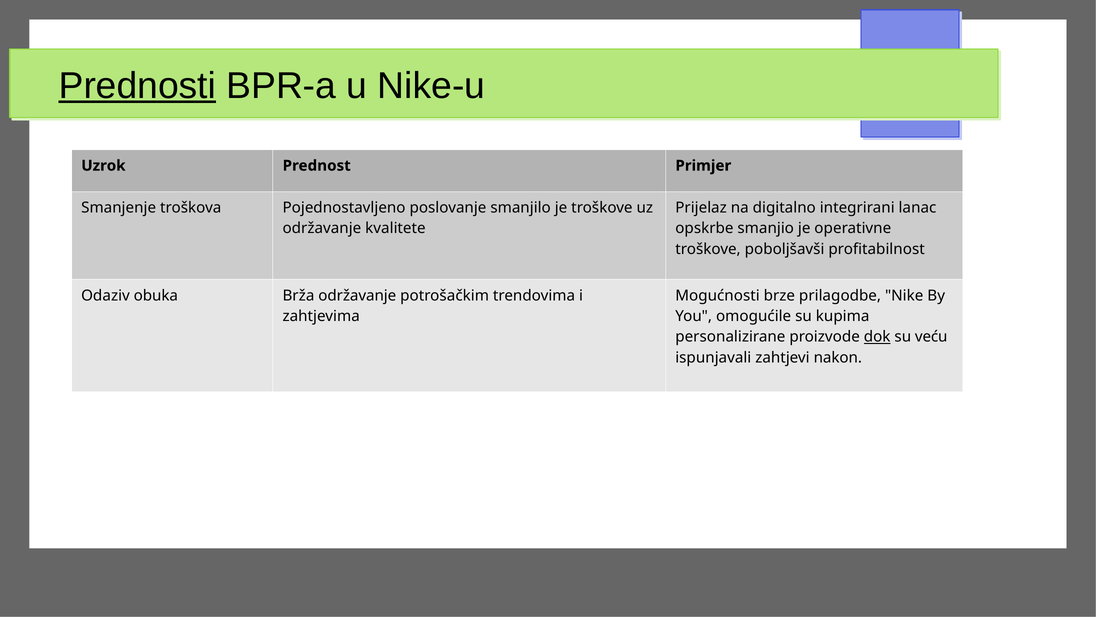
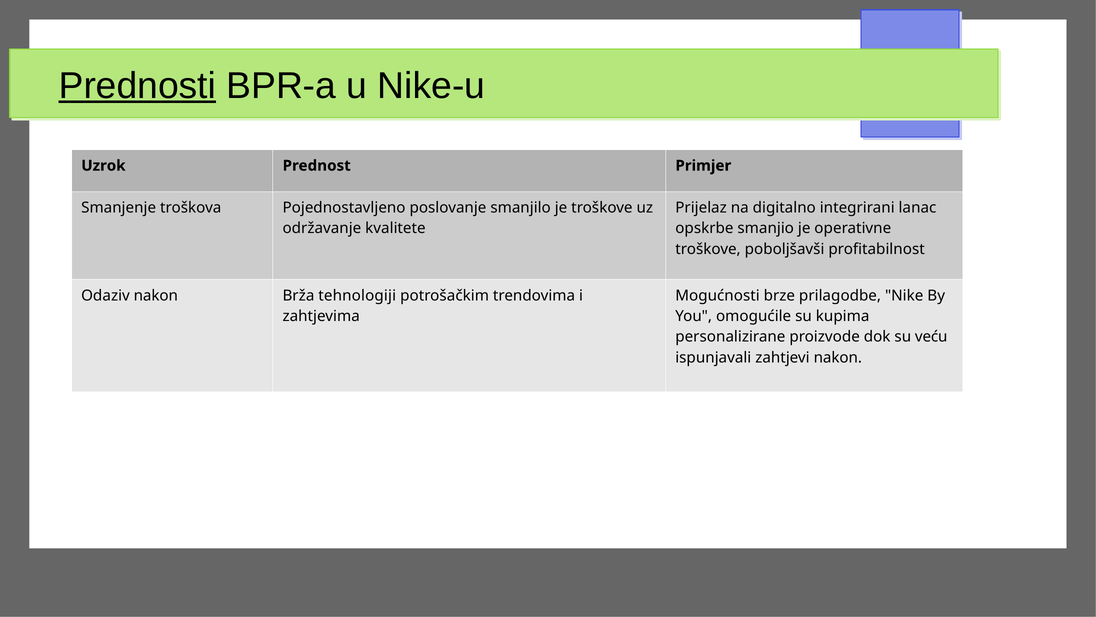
Odaziv obuka: obuka -> nakon (156, 295)
Brža održavanje: održavanje -> tehnologiji (357, 295)
dok underline: present -> none (877, 337)
